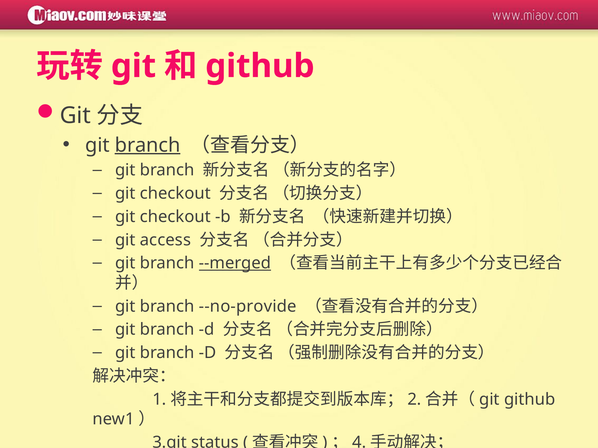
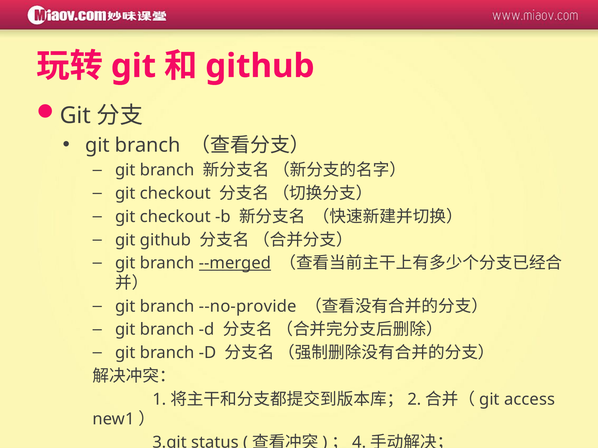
branch underline: present -> none (148, 145)
git access: access -> github (165, 240)
git github: github -> access (530, 400)
